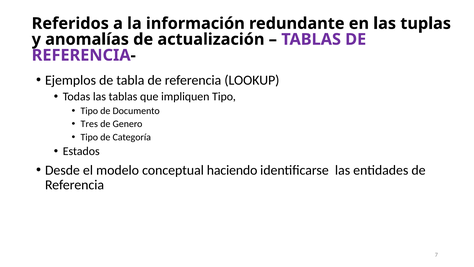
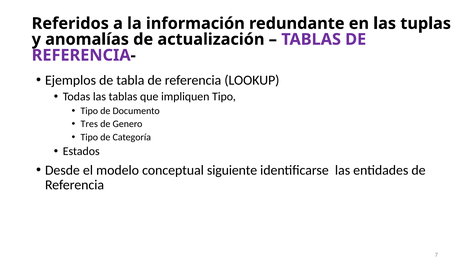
haciendo: haciendo -> siguiente (232, 170)
